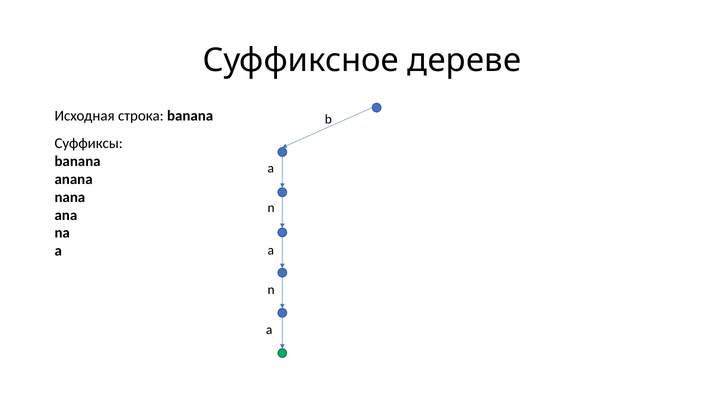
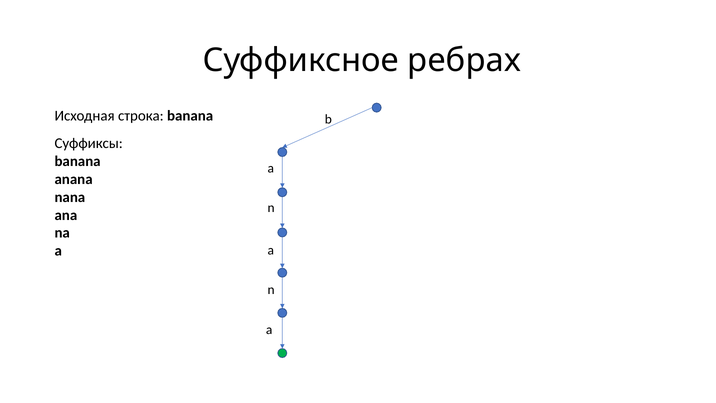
дереве: дереве -> ребрах (464, 60)
